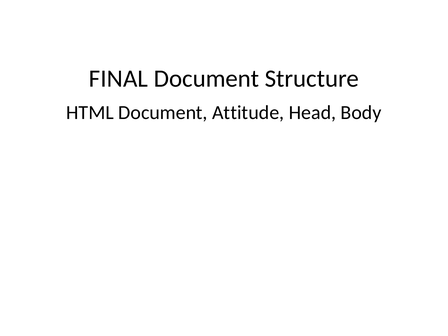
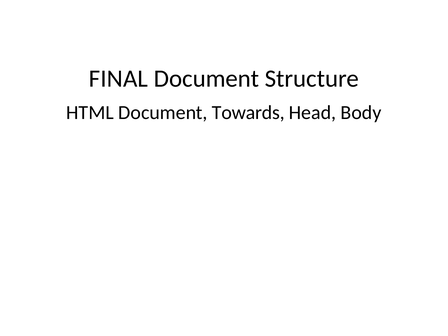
Attitude: Attitude -> Towards (248, 113)
